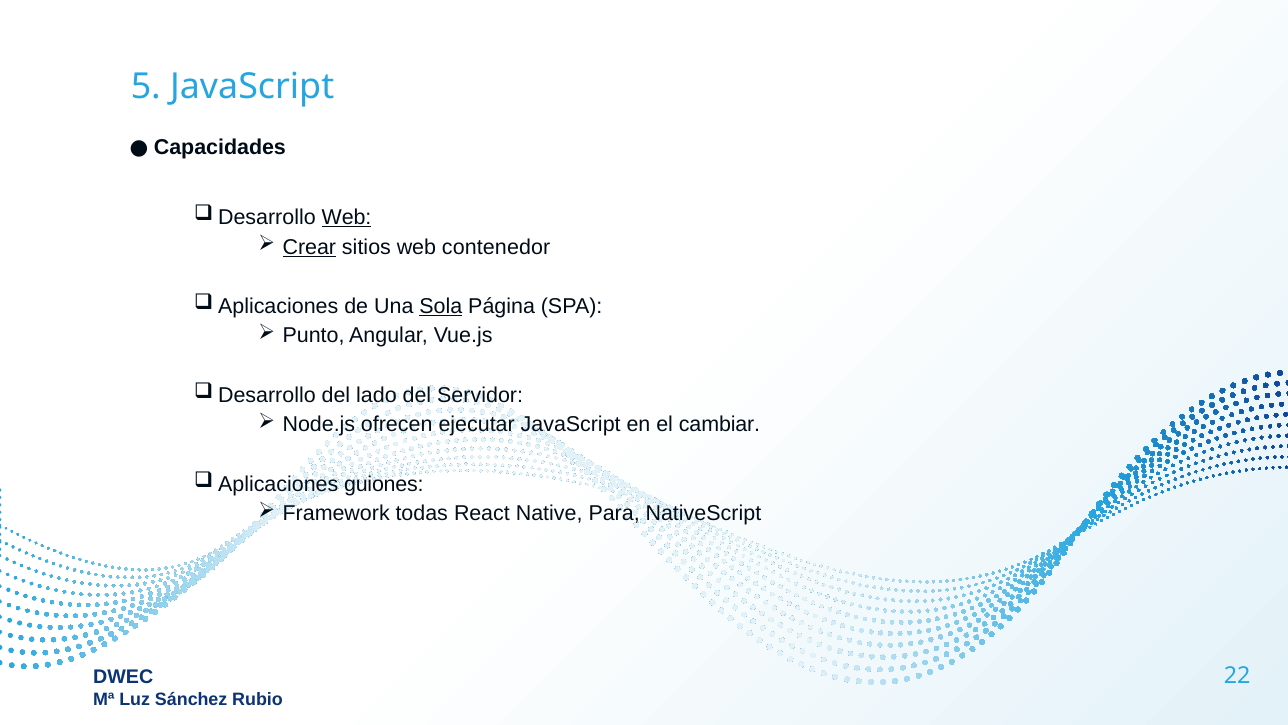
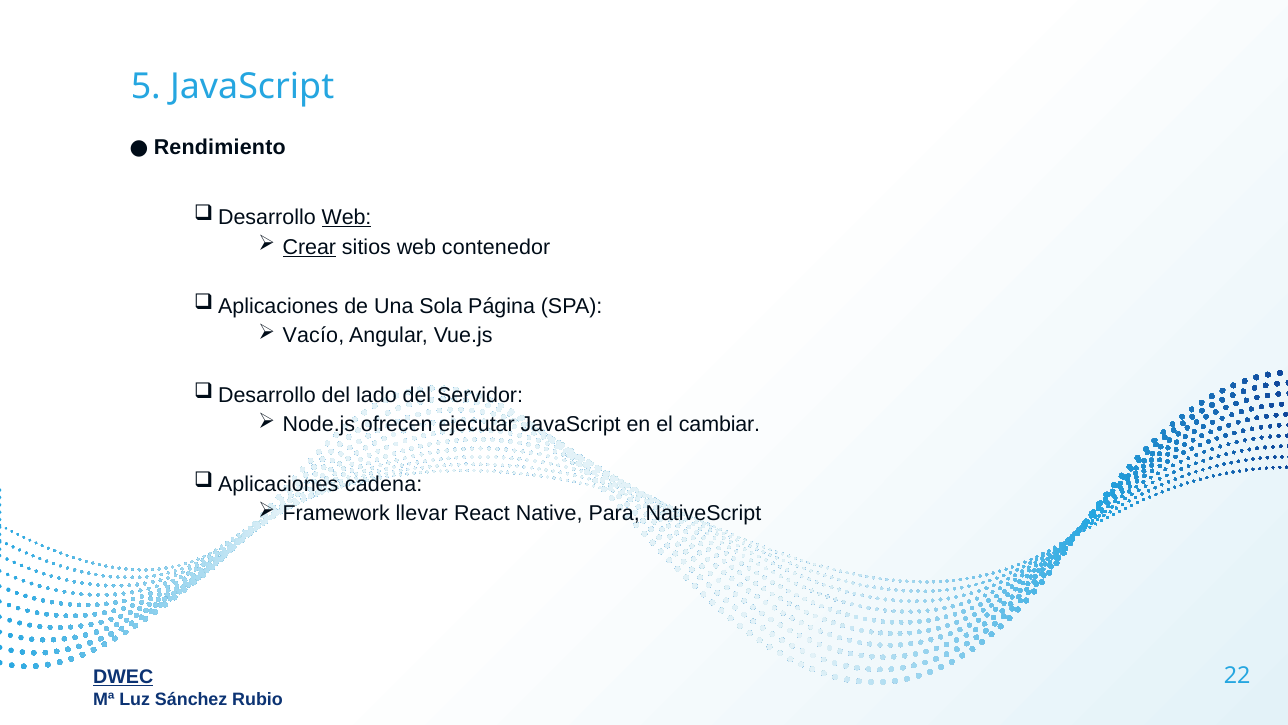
Capacidades: Capacidades -> Rendimiento (220, 147)
Sola underline: present -> none (441, 306)
Punto: Punto -> Vacío (313, 336)
guiones: guiones -> cadena (384, 484)
todas: todas -> llevar (422, 513)
DWEC underline: none -> present (123, 677)
